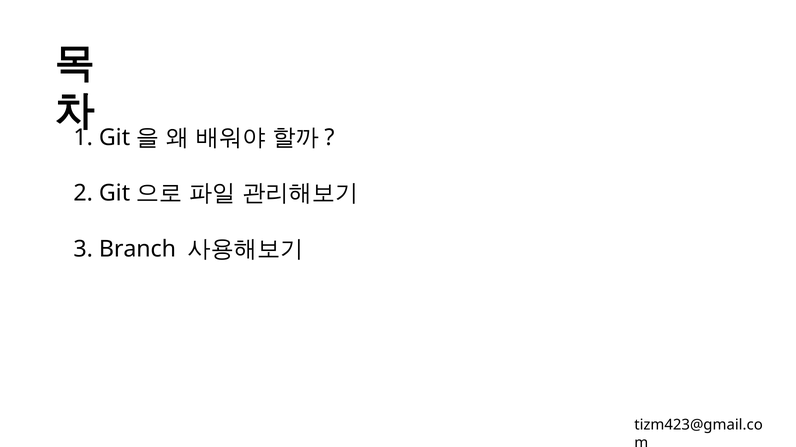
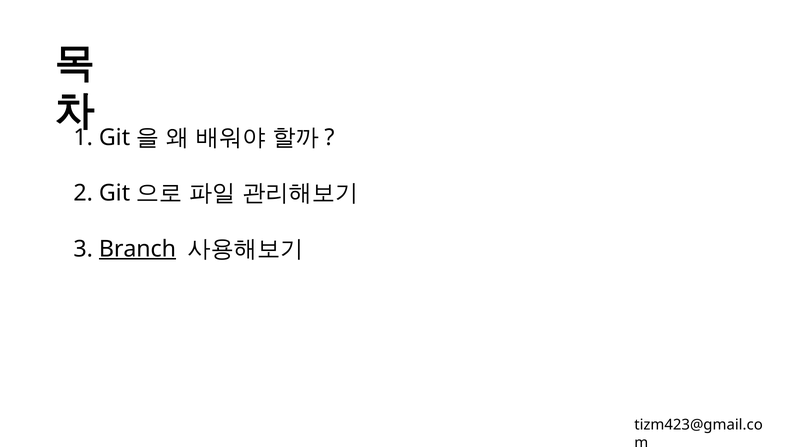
Branch underline: none -> present (137, 249)
